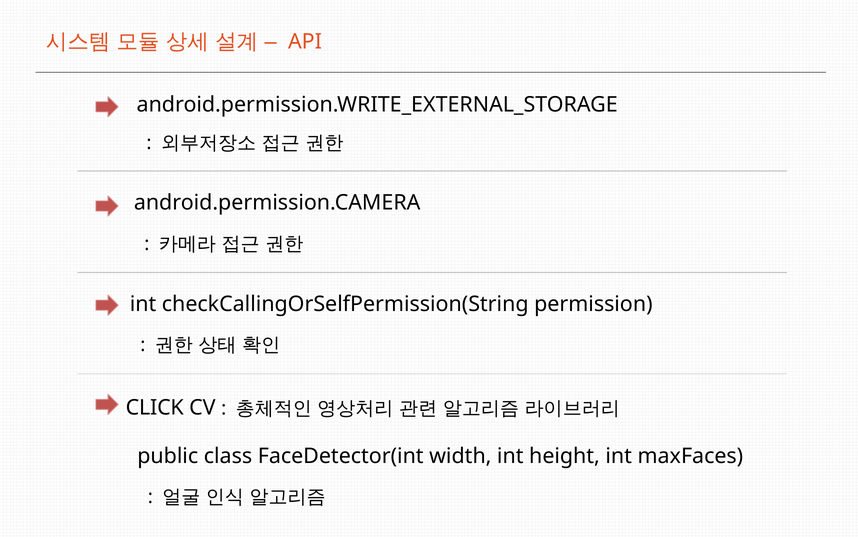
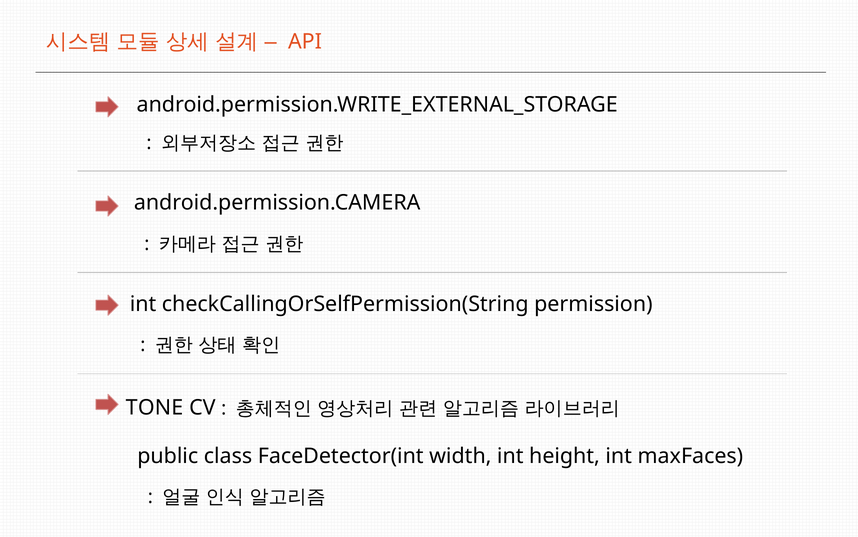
CLICK: CLICK -> TONE (155, 407)
